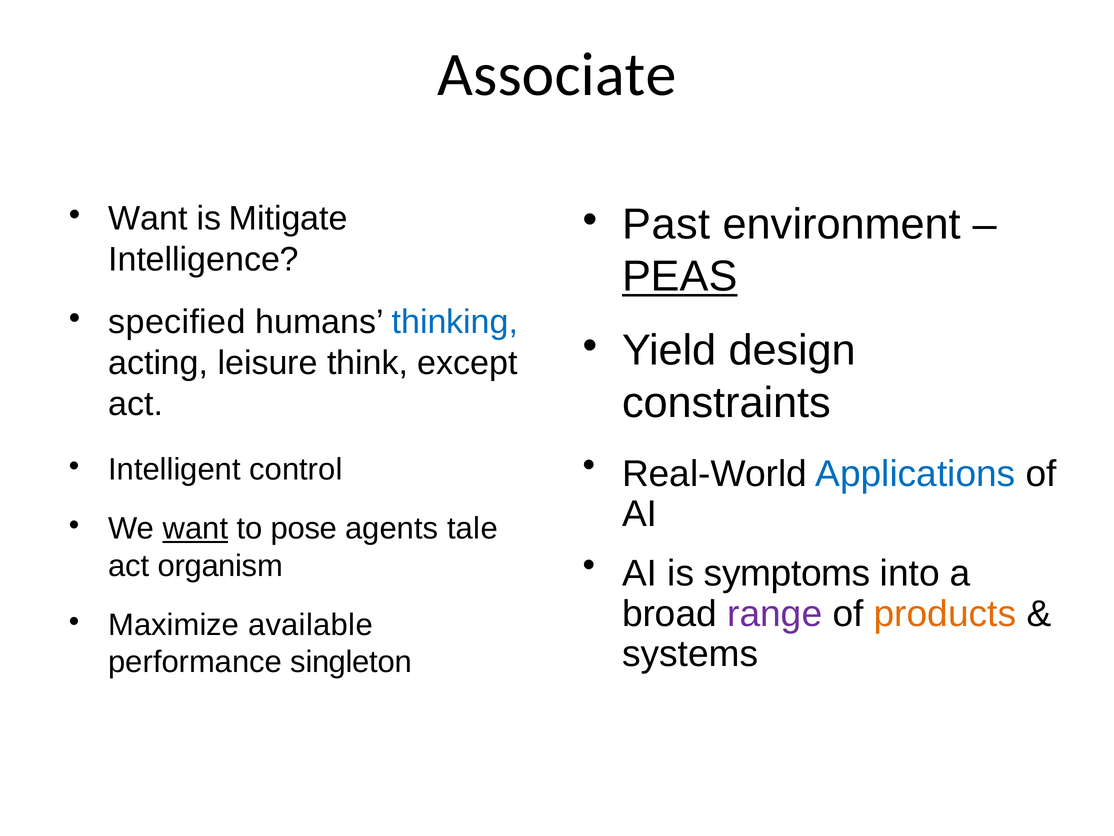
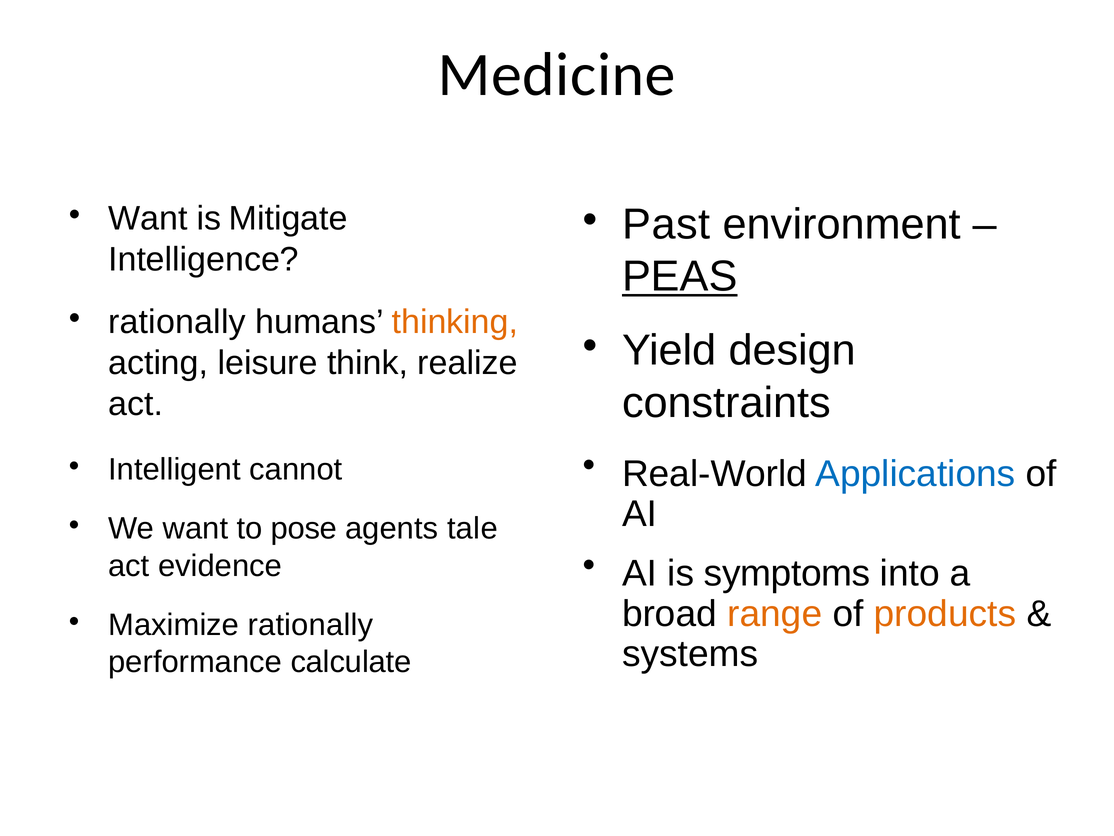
Associate: Associate -> Medicine (557, 75)
specified: specified -> rationally (177, 322)
thinking colour: blue -> orange (455, 322)
except: except -> realize (467, 363)
control: control -> cannot (296, 469)
want underline: present -> none (195, 528)
organism: organism -> evidence (220, 566)
range colour: purple -> orange (775, 613)
Maximize available: available -> rationally (310, 625)
singleton: singleton -> calculate (351, 662)
